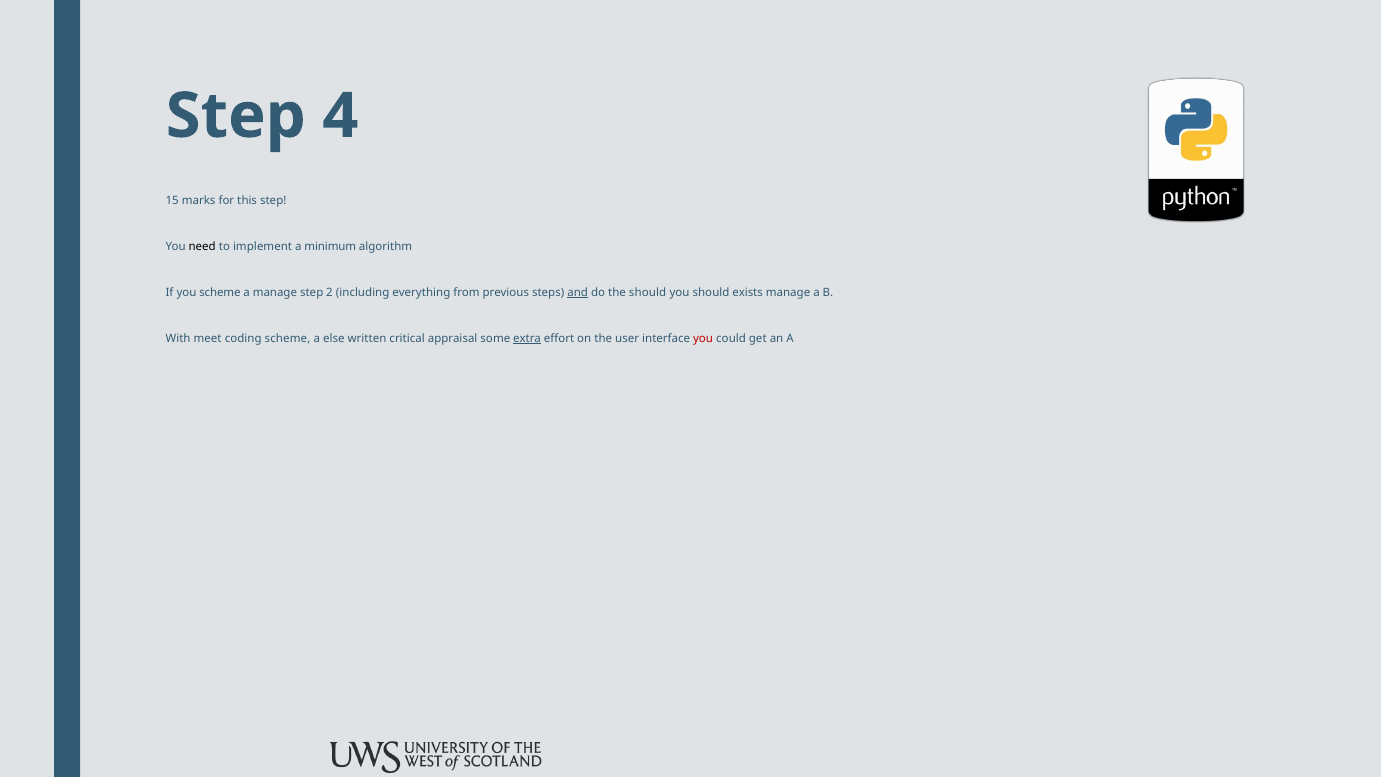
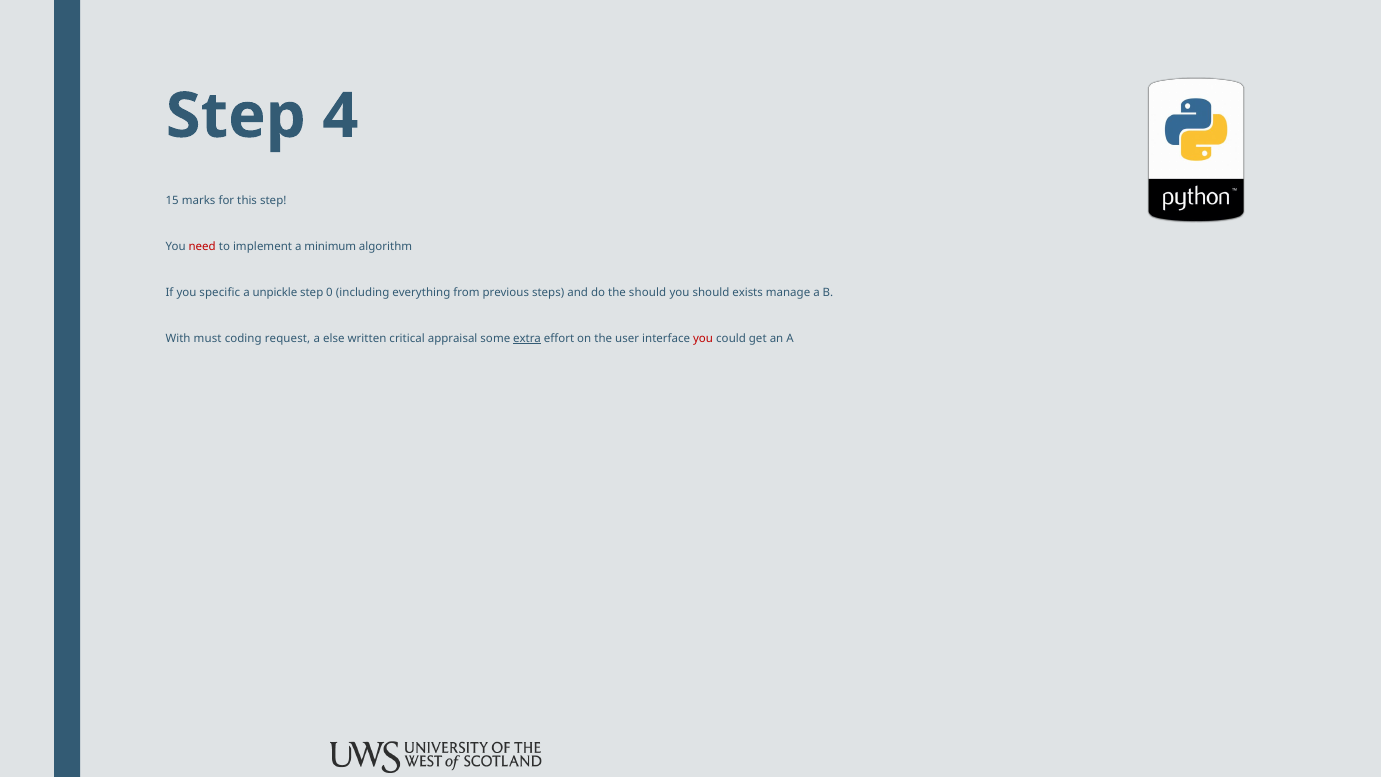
need colour: black -> red (202, 246)
you scheme: scheme -> specific (220, 292)
a manage: manage -> unpickle (275, 292)
2: 2 -> 0 (330, 292)
and underline: present -> none (578, 292)
meet: meet -> must (208, 338)
coding scheme: scheme -> request (288, 338)
